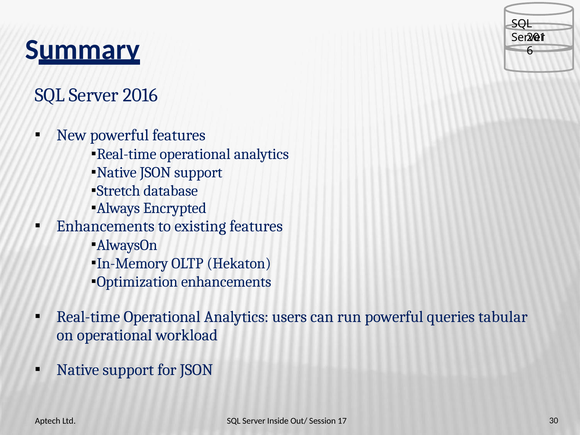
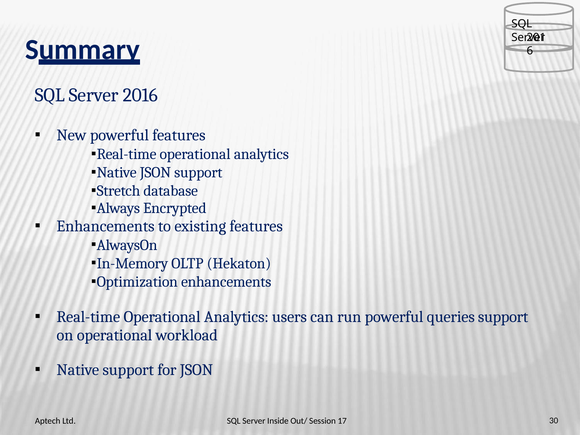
queries tabular: tabular -> support (503, 317)
